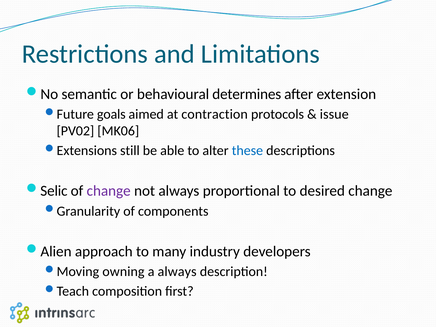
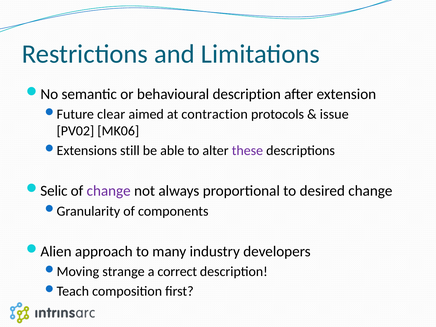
behavioural determines: determines -> description (247, 94)
goals: goals -> clear (111, 114)
these colour: blue -> purple (247, 151)
owning: owning -> strange (123, 272)
a always: always -> correct (177, 272)
